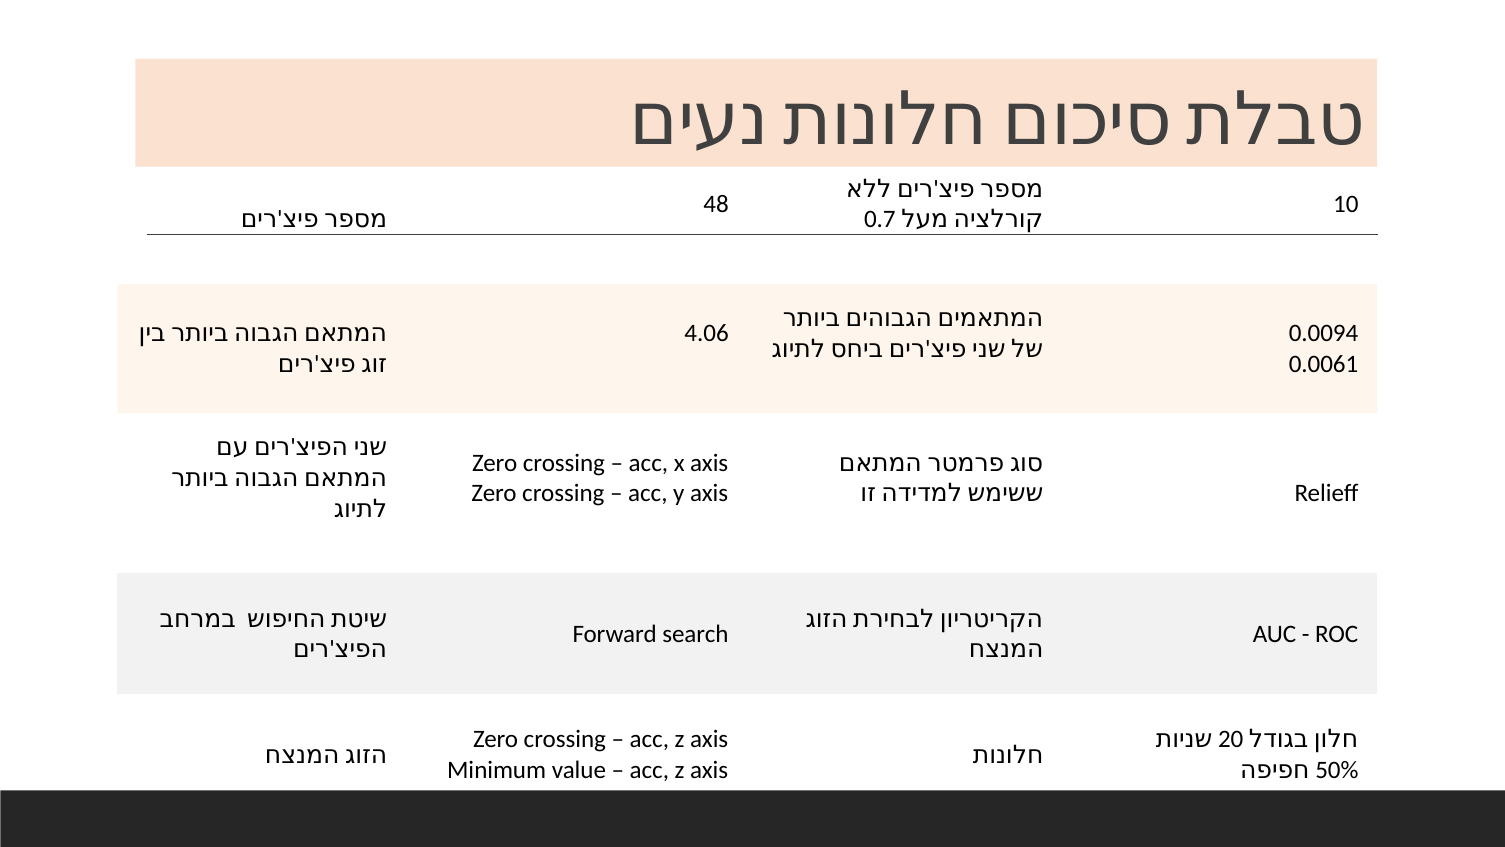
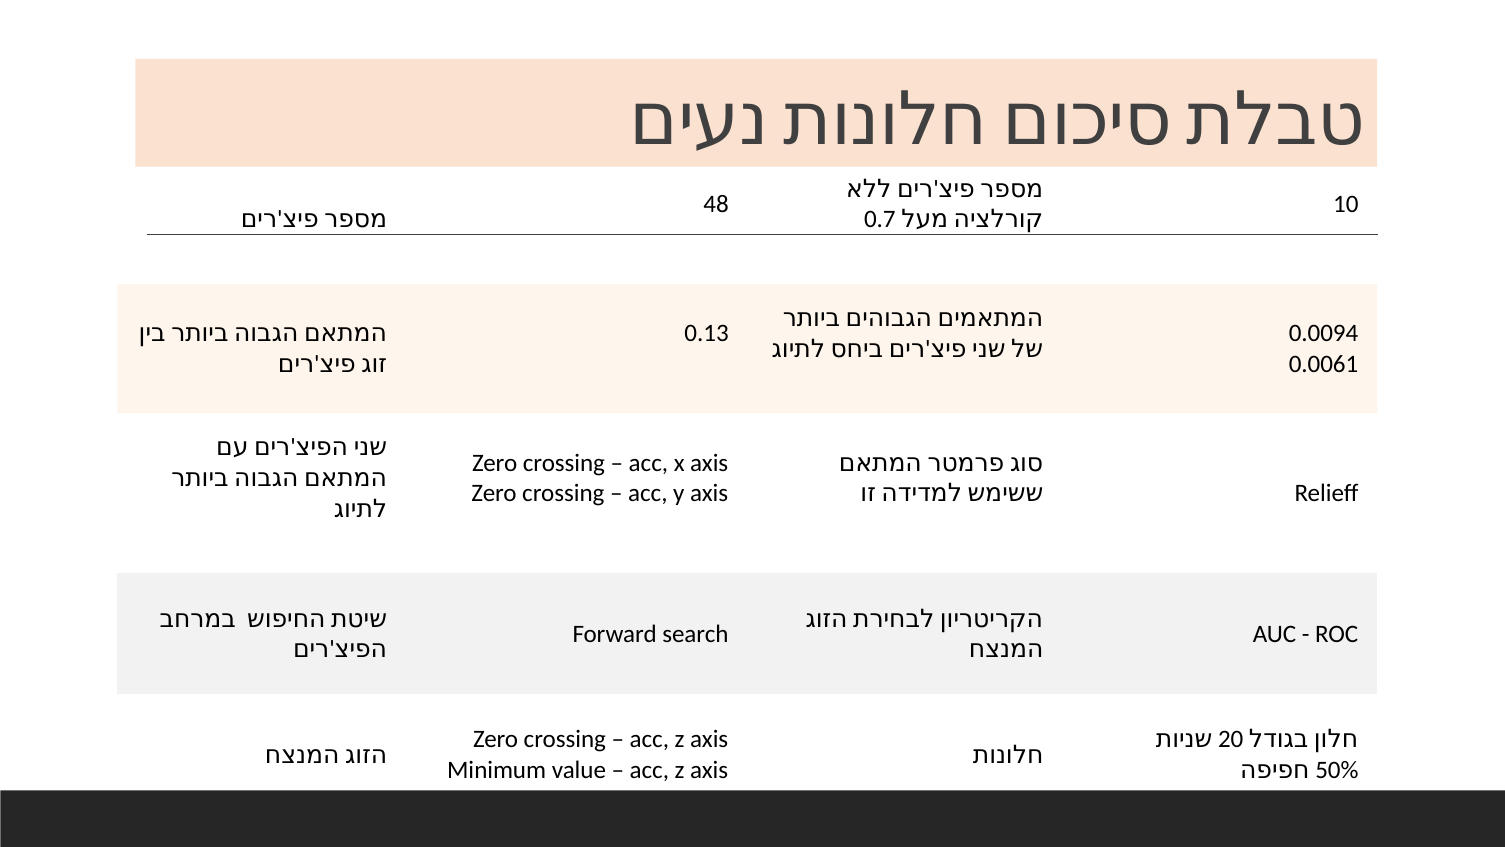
4.06: 4.06 -> 0.13 (707, 334)
